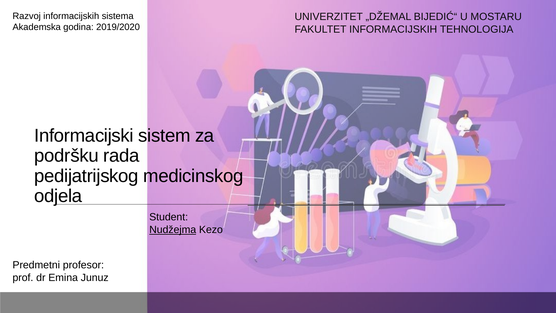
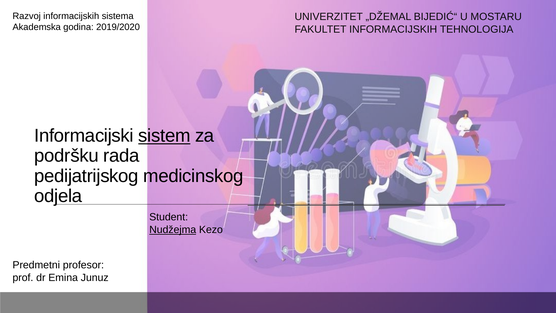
sistem underline: none -> present (164, 136)
